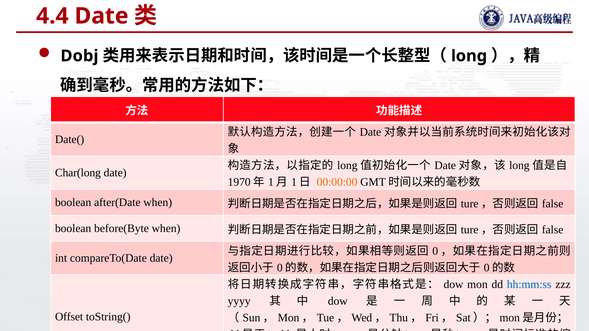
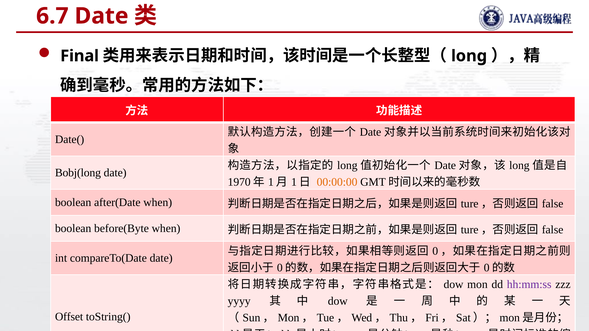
4.4: 4.4 -> 6.7 (52, 16)
Dobj: Dobj -> Final (80, 56)
Char(long: Char(long -> Bobj(long (78, 173)
hh:mm:ss colour: blue -> purple (529, 285)
